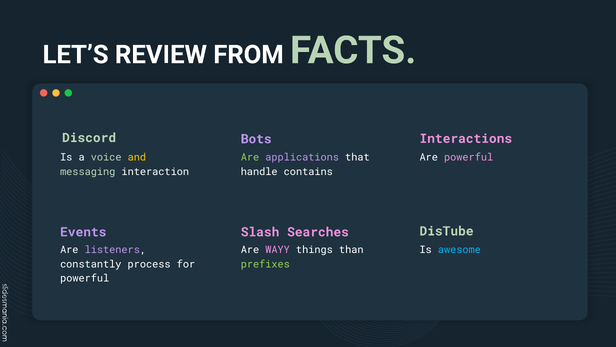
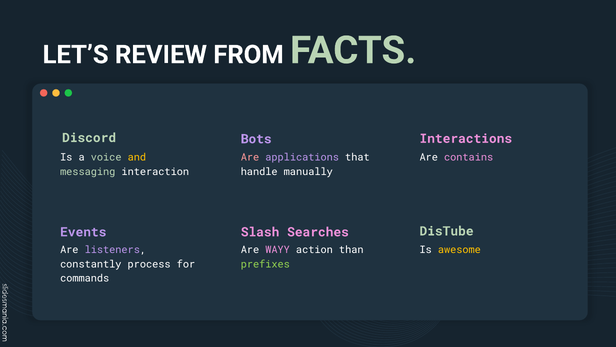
Are colour: light green -> pink (250, 157)
Are powerful: powerful -> contains (469, 157)
contains: contains -> manually (308, 171)
things: things -> action (314, 250)
awesome colour: light blue -> yellow (459, 250)
powerful: powerful -> commands (85, 278)
